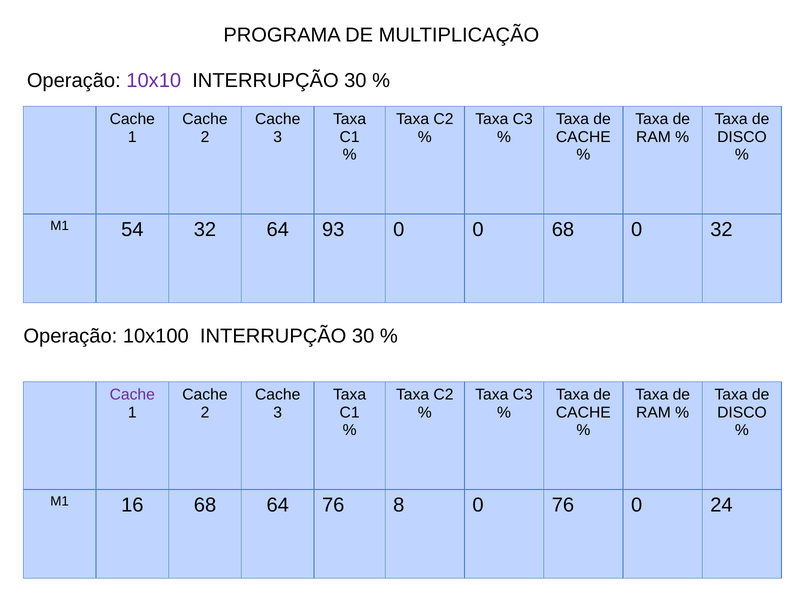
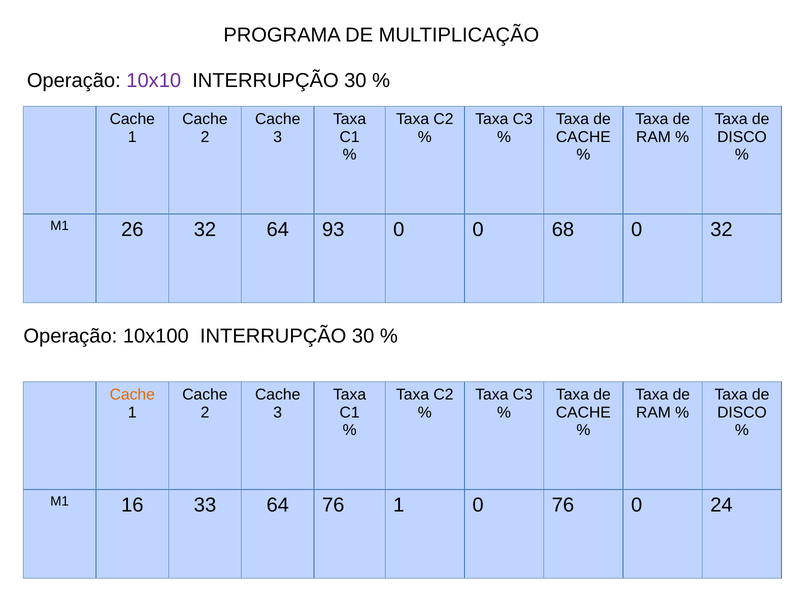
54: 54 -> 26 (132, 230)
Cache colour: purple -> orange (132, 395)
16 68: 68 -> 33 (205, 505)
76 8: 8 -> 1 (399, 505)
